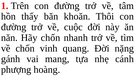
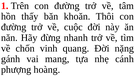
Hãy chốn: chốn -> đừng (51, 38)
